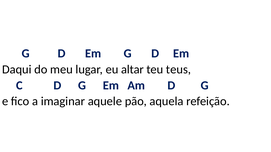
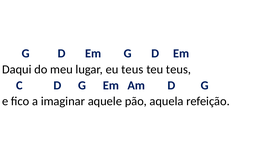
eu altar: altar -> teus (132, 70)
